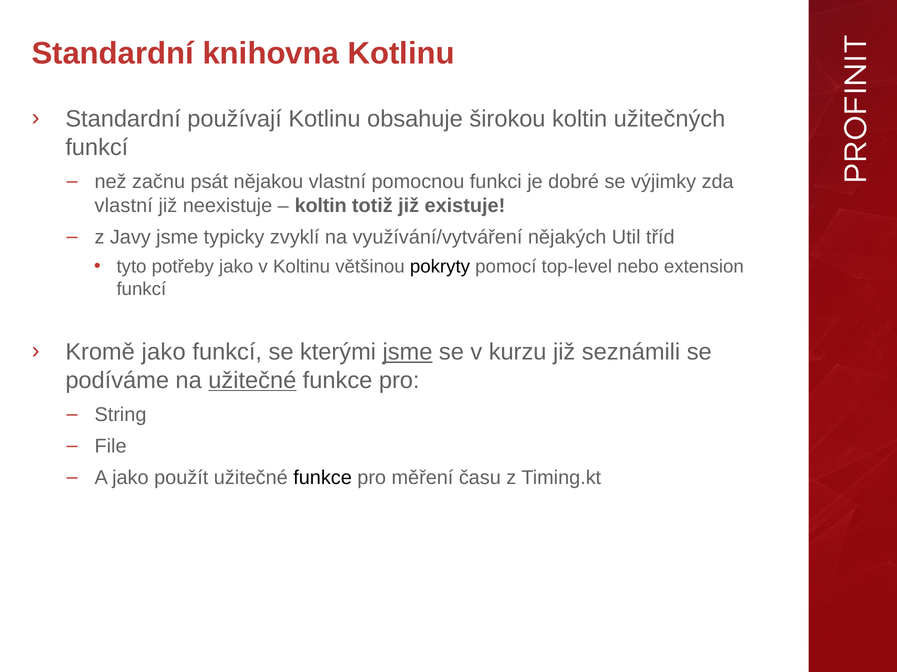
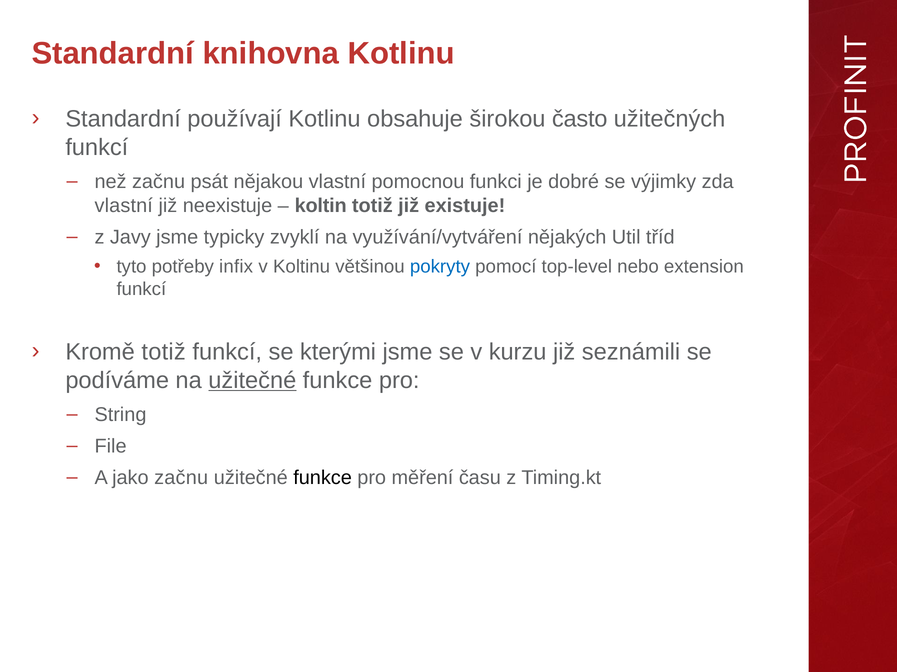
širokou koltin: koltin -> často (580, 119)
potřeby jako: jako -> infix (236, 267)
pokryty colour: black -> blue (440, 267)
Kromě jako: jako -> totiž (164, 352)
jsme underline: present -> none (408, 352)
jako použít: použít -> začnu (181, 478)
